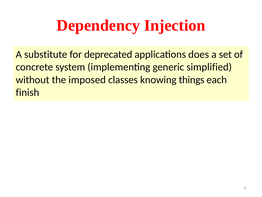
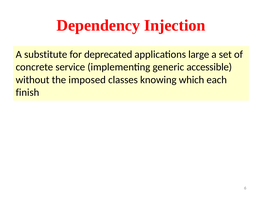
does: does -> large (199, 54)
system: system -> service (70, 67)
simplified: simplified -> accessible (209, 67)
things: things -> which (192, 80)
